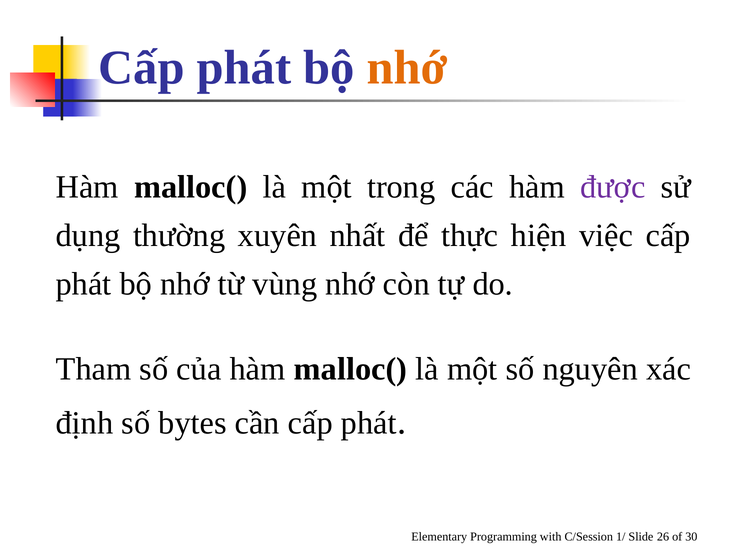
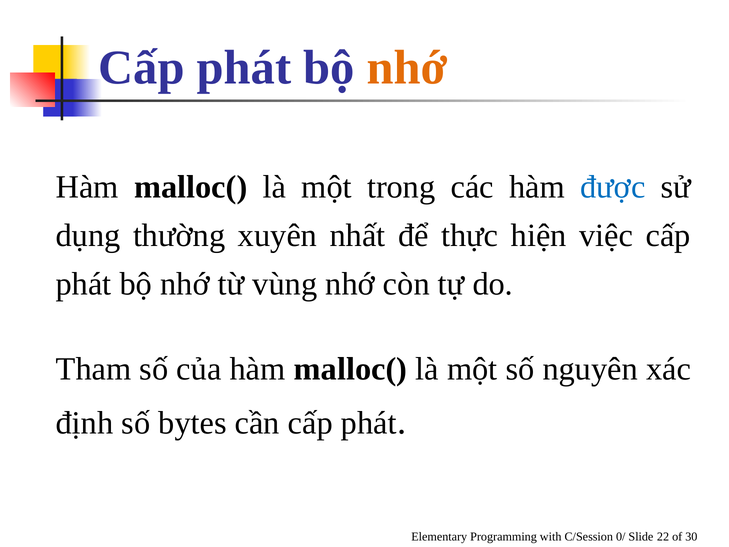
được colour: purple -> blue (613, 187)
1/: 1/ -> 0/ (621, 537)
26: 26 -> 22 (663, 537)
